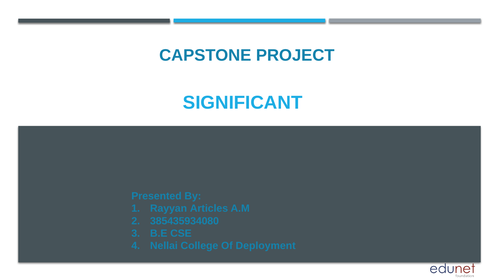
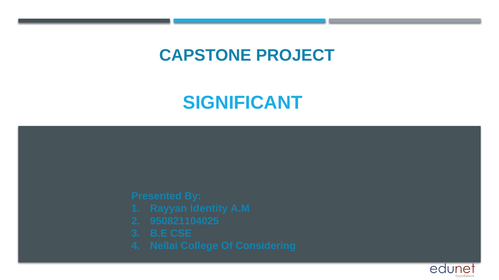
Articles: Articles -> Identity (209, 209)
385435934080: 385435934080 -> 950821104025 (184, 221)
Deployment: Deployment -> Considering (266, 246)
